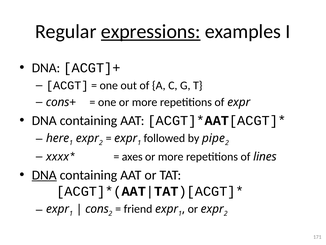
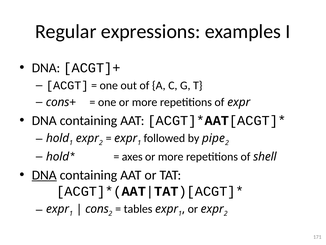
expressions underline: present -> none (151, 32)
here: here -> hold (58, 138)
xxxx: xxxx -> hold (58, 157)
lines: lines -> shell (265, 157)
friend: friend -> tables (138, 209)
